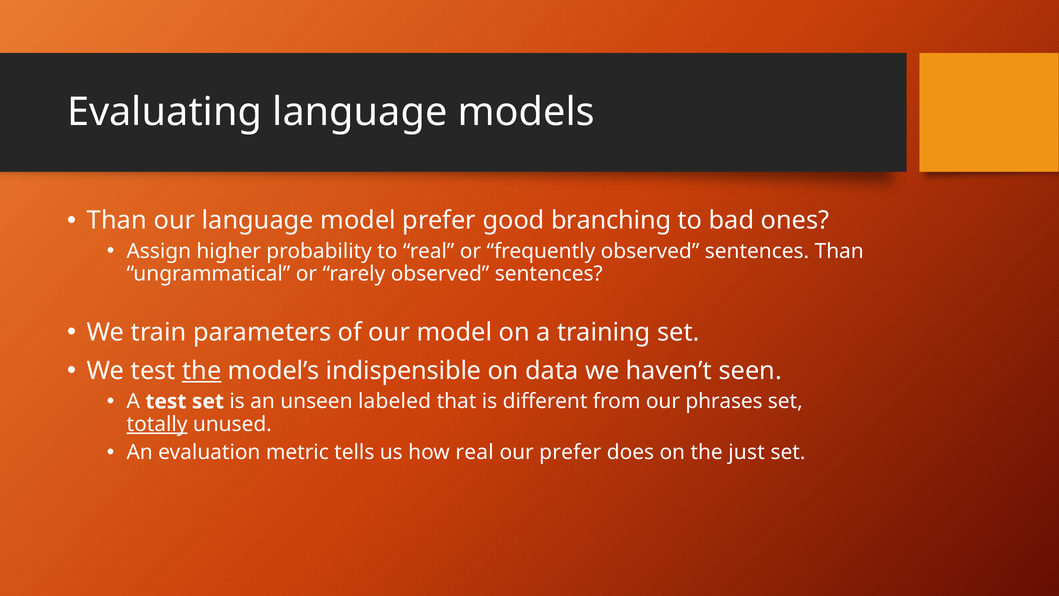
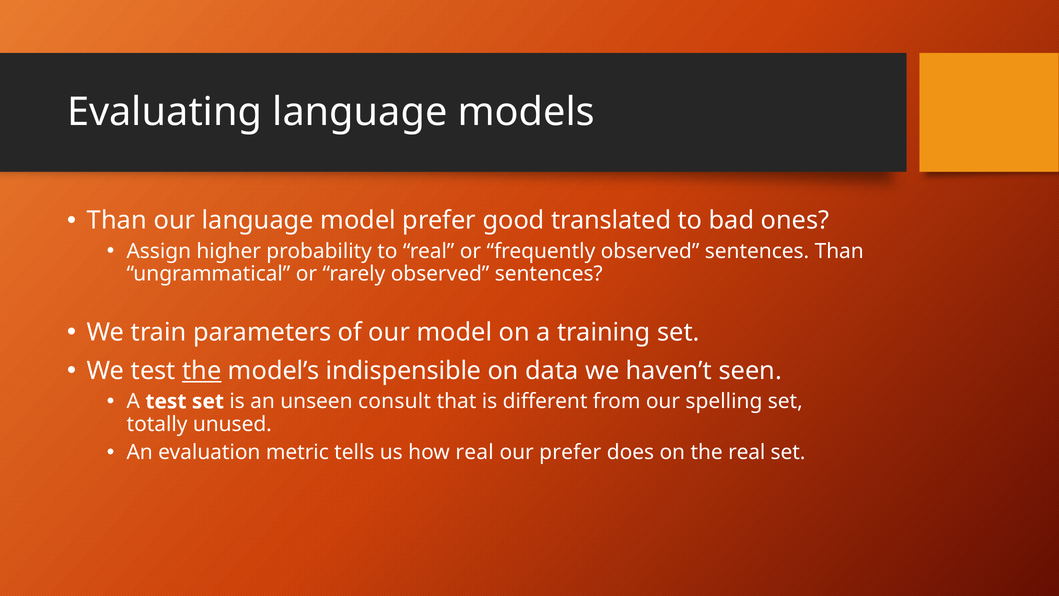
branching: branching -> translated (611, 220)
labeled: labeled -> consult (395, 401)
phrases: phrases -> spelling (724, 401)
totally underline: present -> none (157, 424)
the just: just -> real (747, 452)
